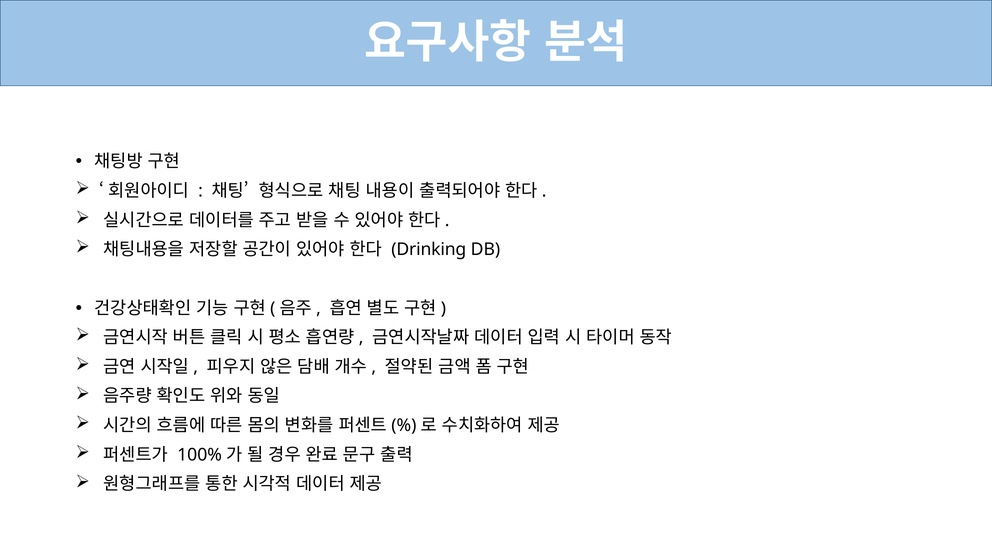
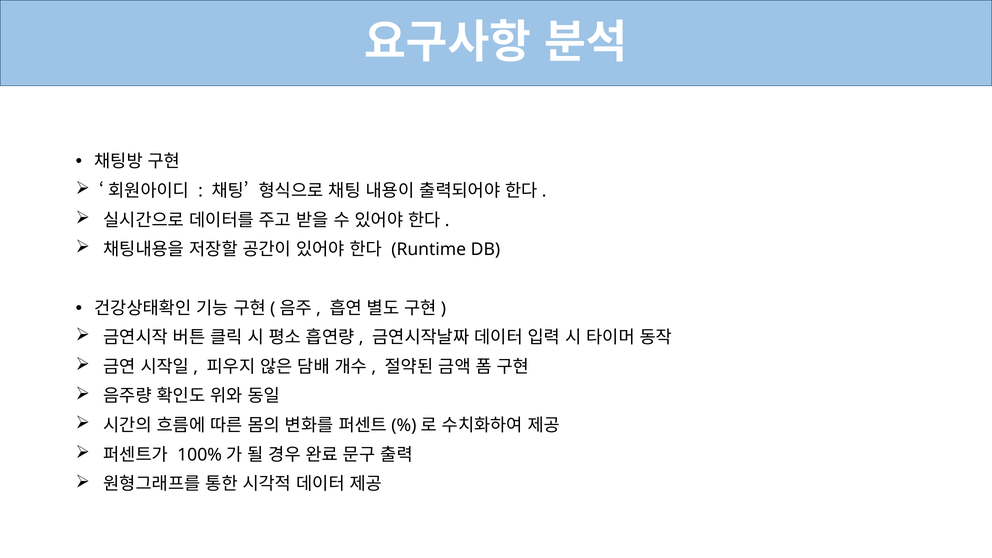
Drinking: Drinking -> Runtime (429, 250)
